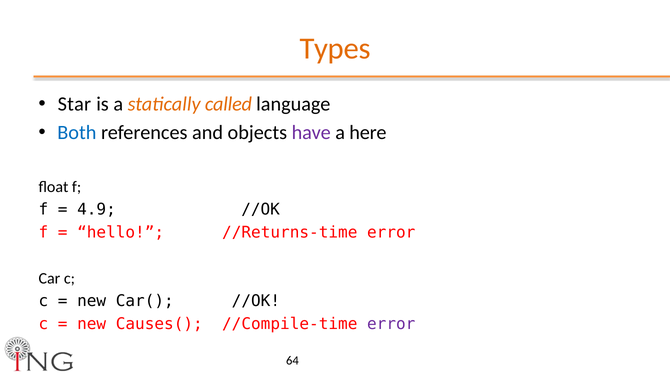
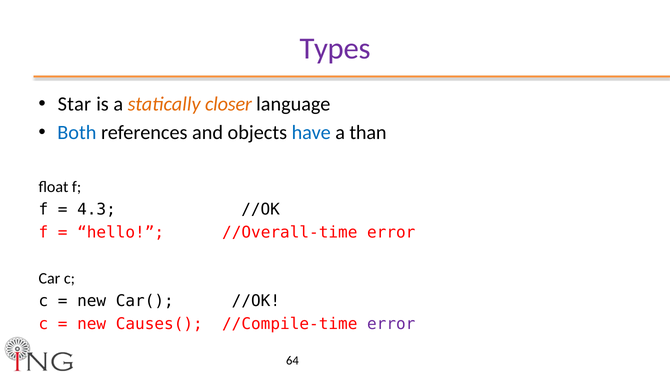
Types colour: orange -> purple (335, 49)
called: called -> closer (228, 104)
have colour: purple -> blue (311, 133)
here: here -> than (368, 133)
4.9: 4.9 -> 4.3 (96, 210)
//Returns-time: //Returns-time -> //Overall-time (290, 232)
